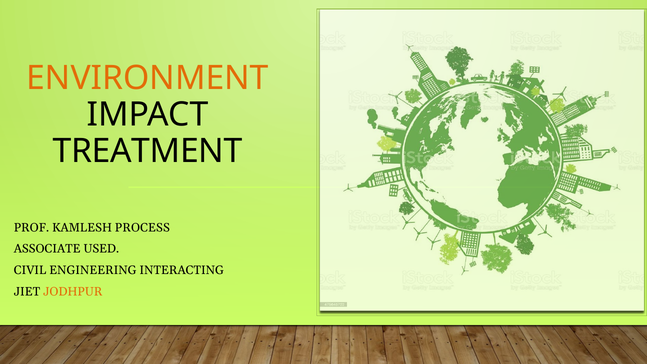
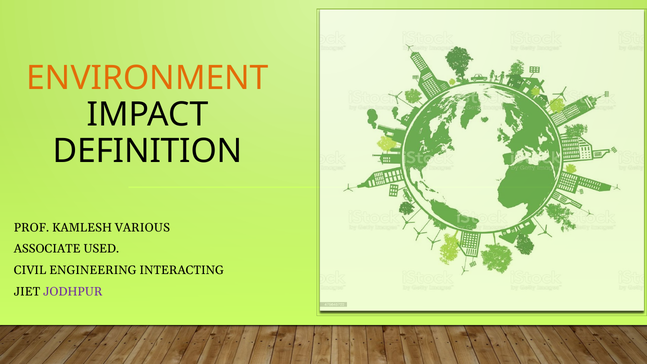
TREATMENT: TREATMENT -> DEFINITION (148, 151)
PROCESS: PROCESS -> VARIOUS (142, 228)
JODHPUR colour: orange -> purple (73, 291)
